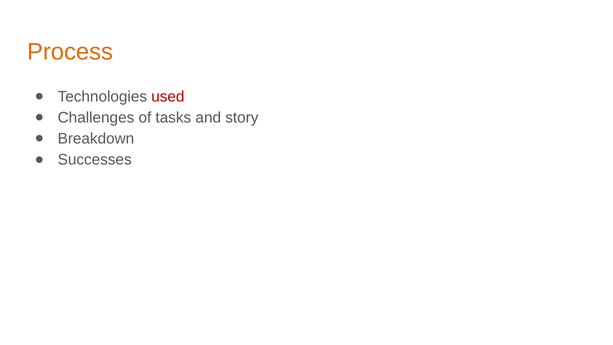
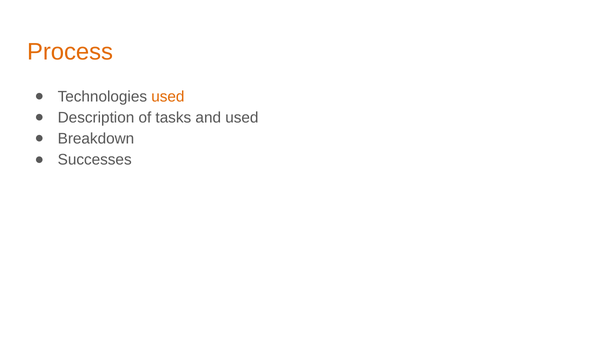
used colour: red -> orange (168, 96)
Challenges: Challenges -> Description (96, 118)
and story: story -> used (242, 118)
